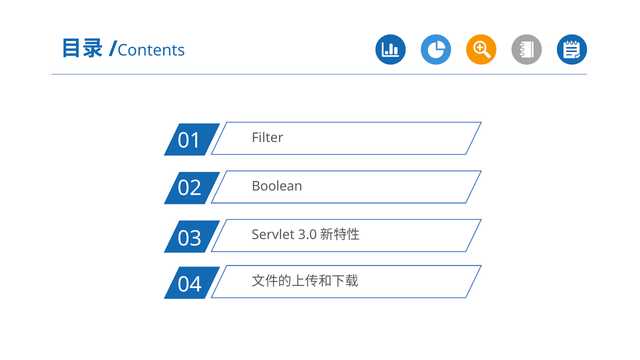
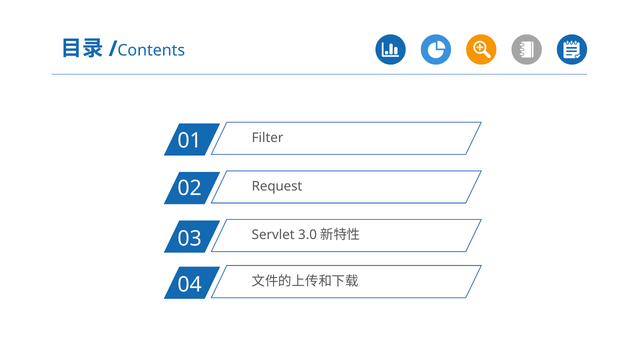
Boolean: Boolean -> Request (277, 186)
